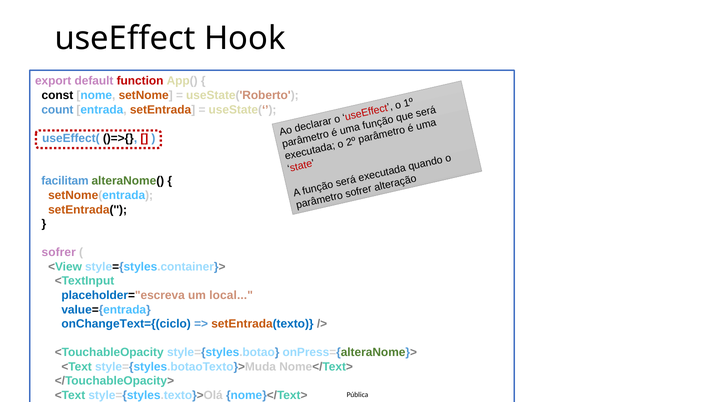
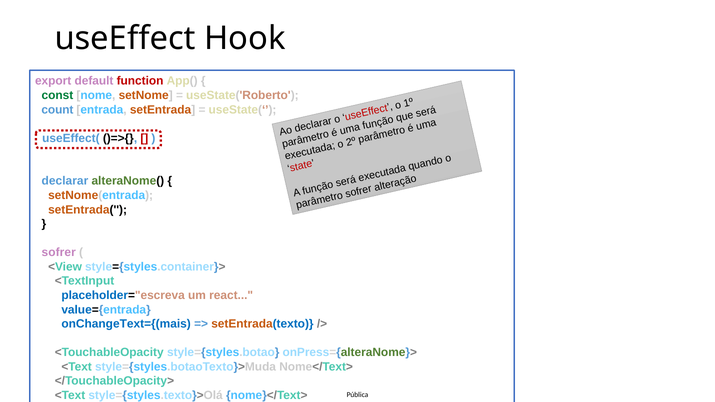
const colour: black -> green (57, 95)
facilitam: facilitam -> declarar (65, 181)
local: local -> react (231, 295)
onChangeText={(ciclo: onChangeText={(ciclo -> onChangeText={(mais (126, 324)
